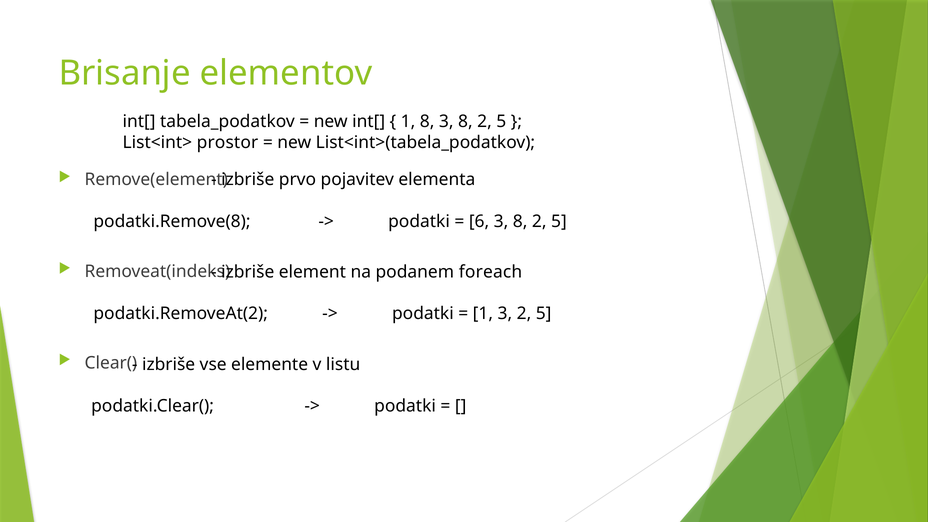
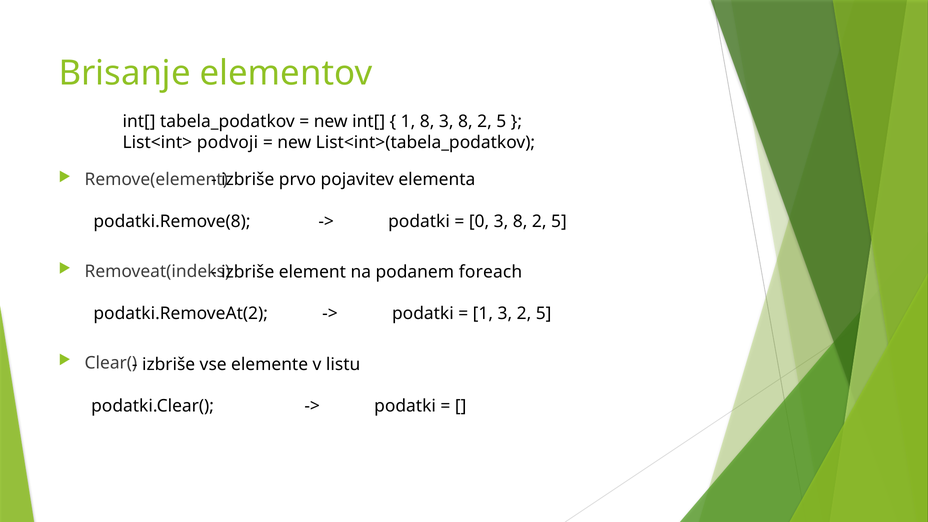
prostor: prostor -> podvoji (227, 142)
6: 6 -> 0 (479, 221)
